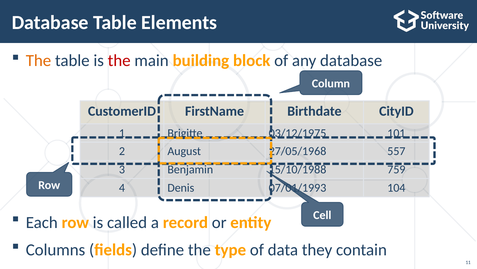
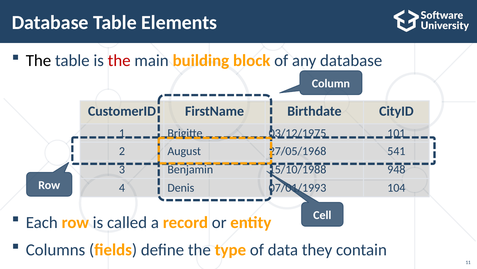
The colour: orange -> black (38, 61)
557: 557 -> 541 (396, 151)
759: 759 -> 948 (396, 169)
